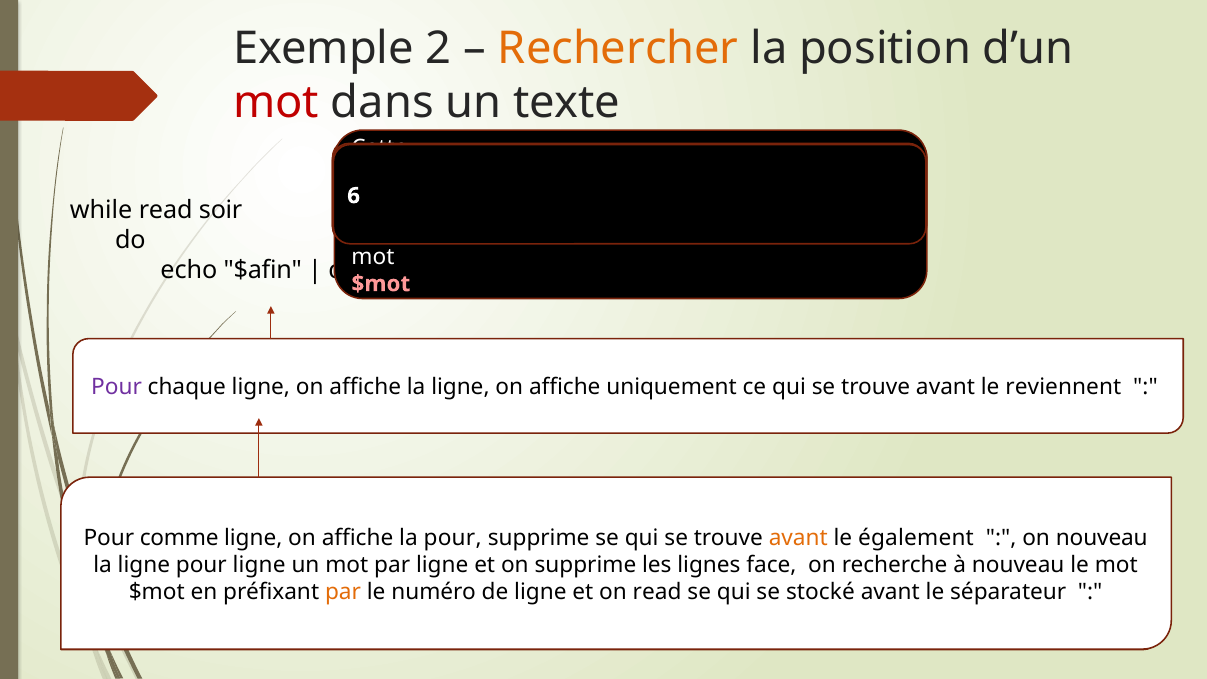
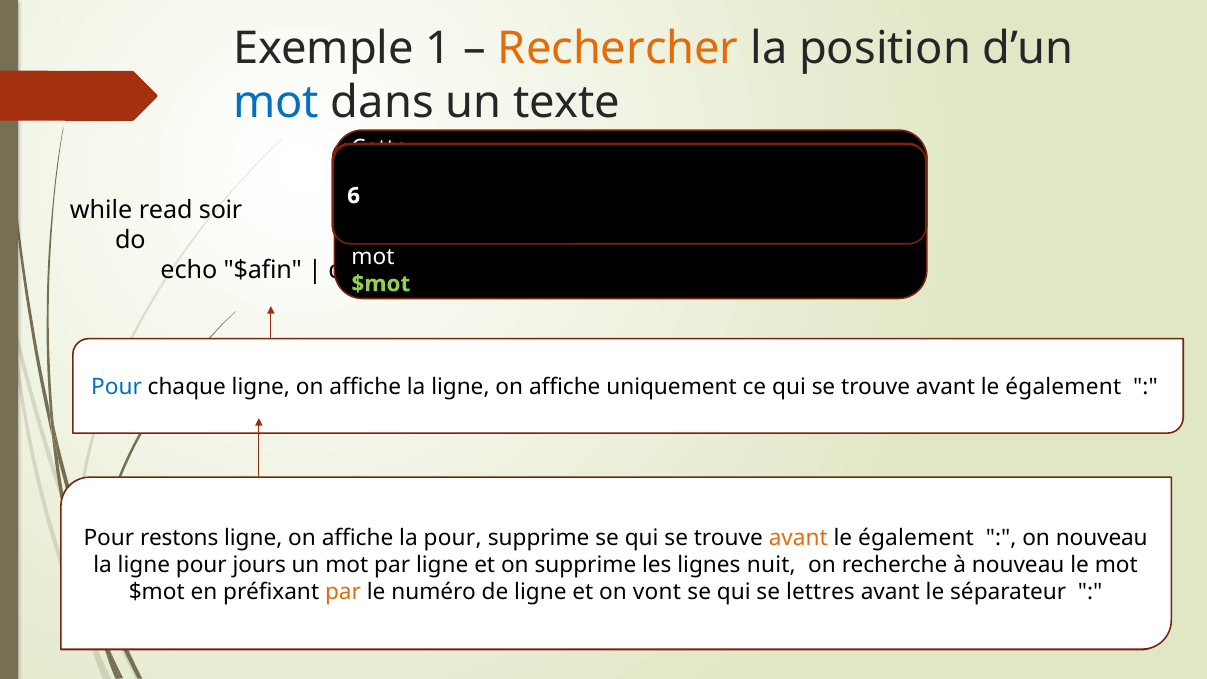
2: 2 -> 1 (439, 48)
mot colour: red -> blue (276, 102)
$mot colour: pink -> light green (381, 284)
Pour colour: purple -> blue (117, 387)
reviennent: reviennent -> également (1063, 387)
comme: comme -> restons (179, 537)
ligne: ligne -> jours (259, 565)
face: face -> nuit (771, 565)
on read: read -> vont (657, 592)
stocké: stocké -> lettres (820, 592)
